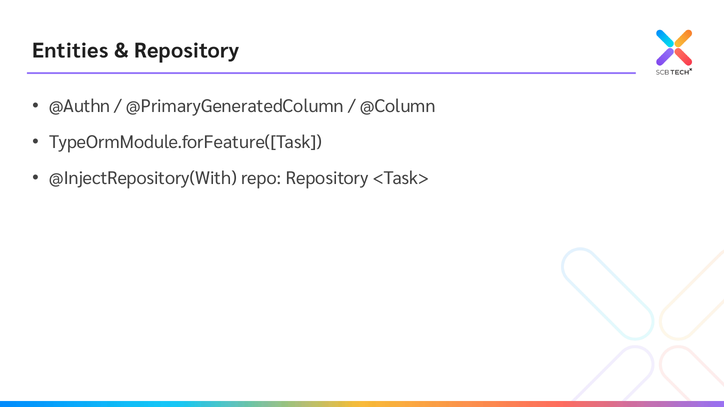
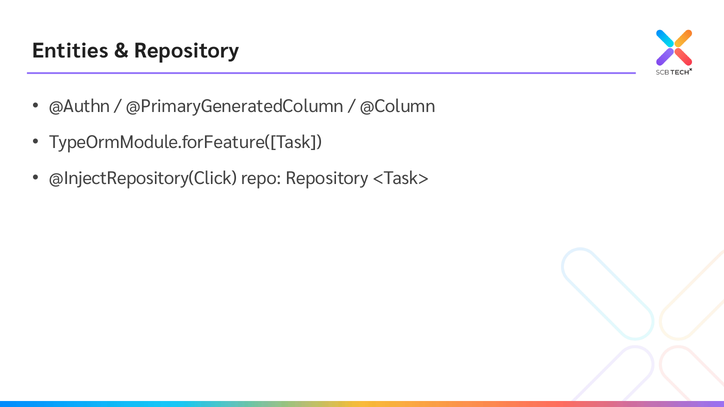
@InjectRepository(With: @InjectRepository(With -> @InjectRepository(Click (143, 178)
